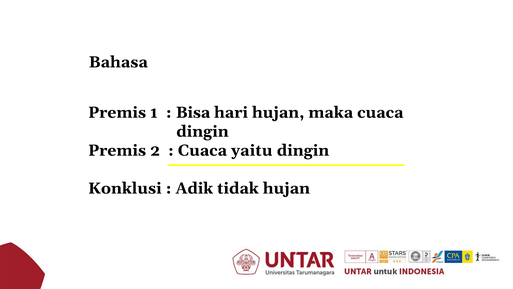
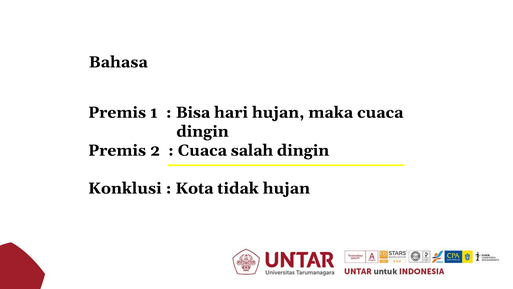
yaitu: yaitu -> salah (252, 150)
Adik: Adik -> Kota (194, 188)
